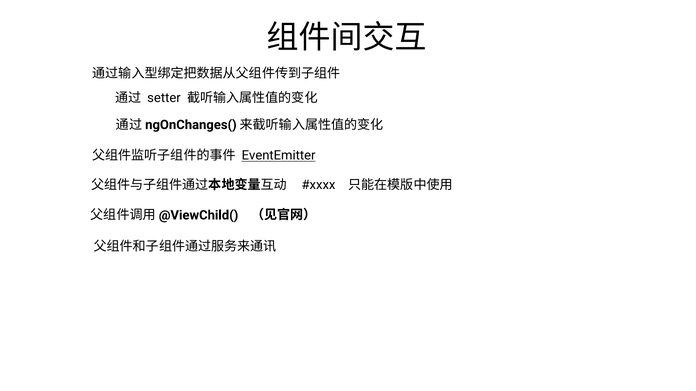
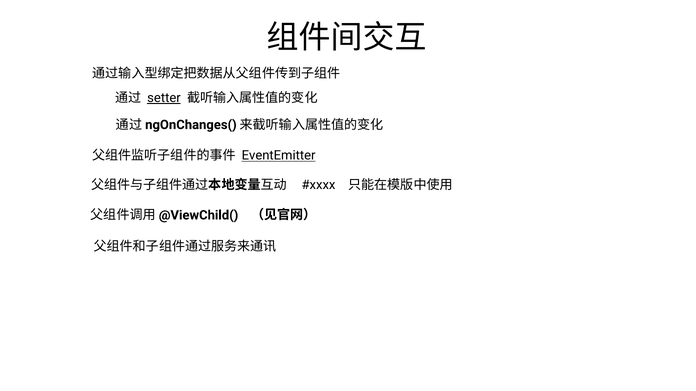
setter underline: none -> present (164, 98)
